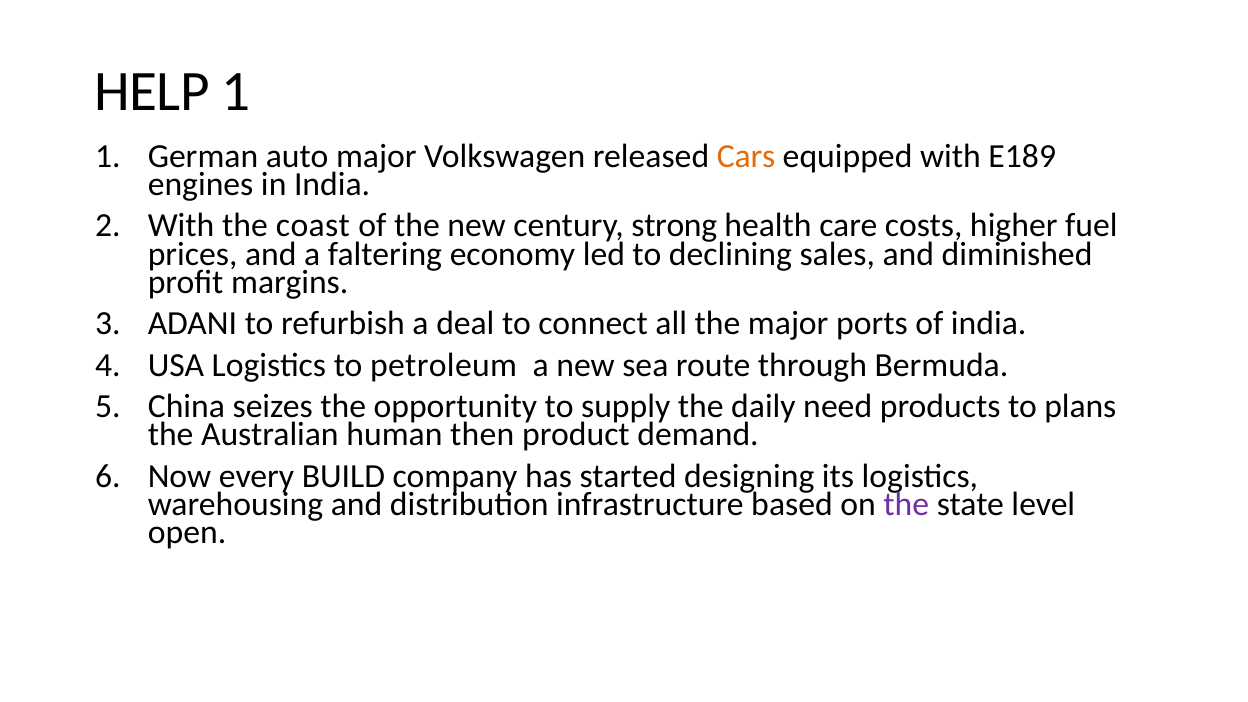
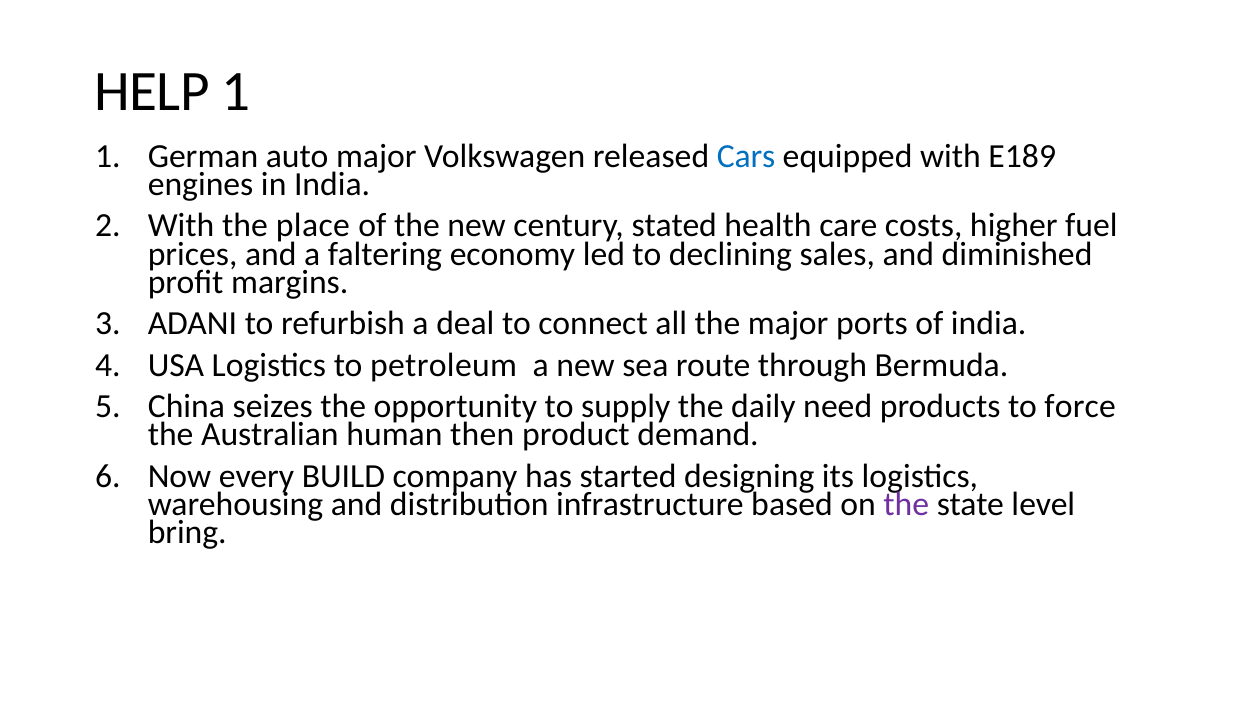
Cars colour: orange -> blue (746, 156)
coast: coast -> place (313, 226)
strong: strong -> stated (674, 226)
plans: plans -> force (1080, 406)
open: open -> bring (187, 533)
